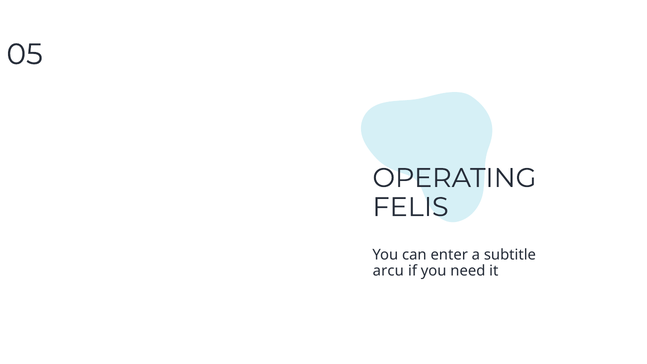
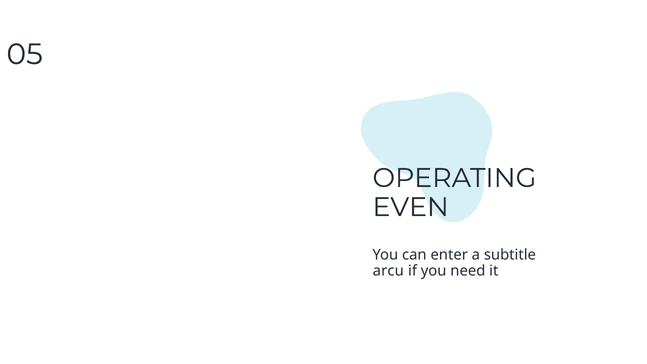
FELIS: FELIS -> EVEN (411, 207)
